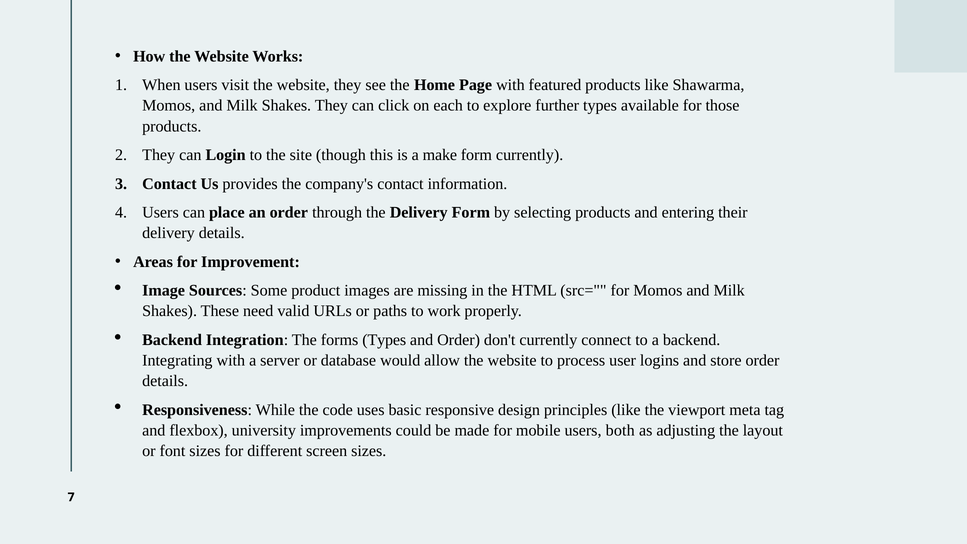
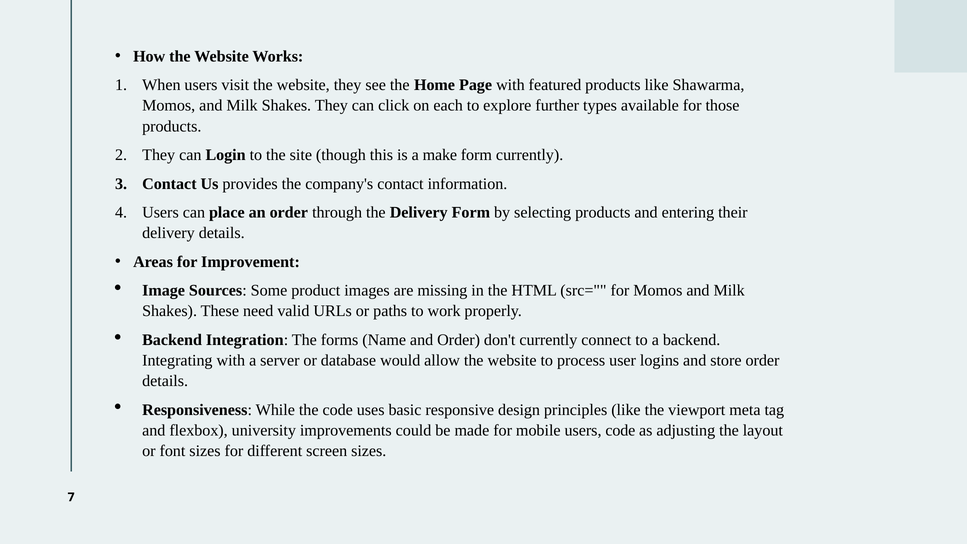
forms Types: Types -> Name (384, 340)
users both: both -> code (620, 430)
